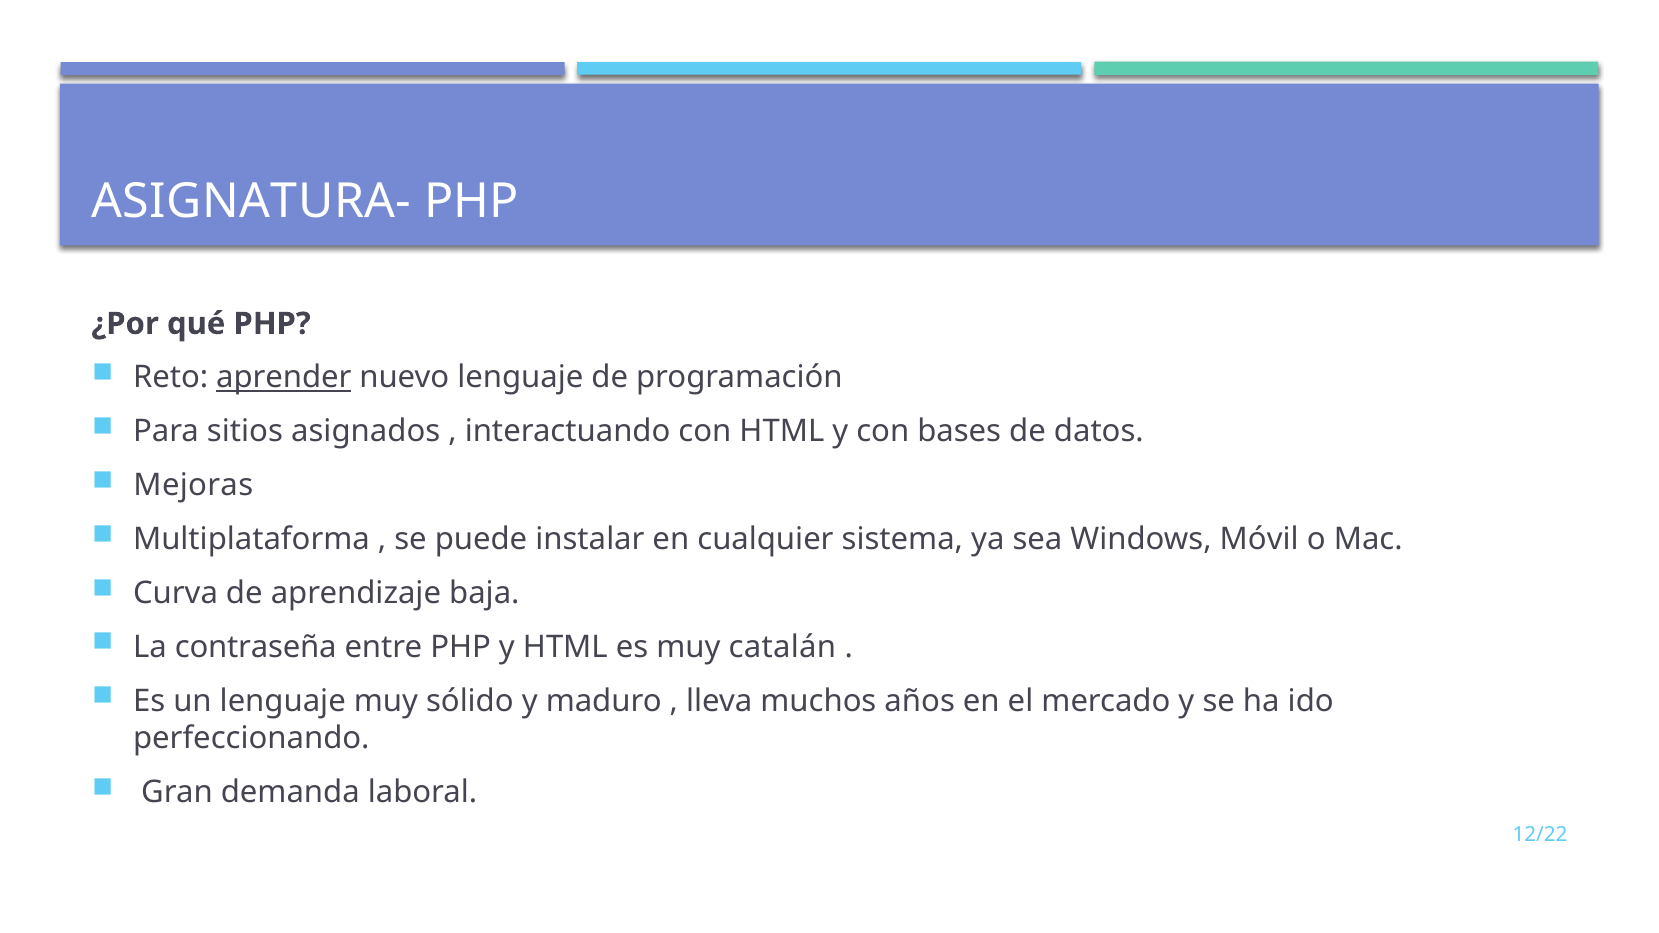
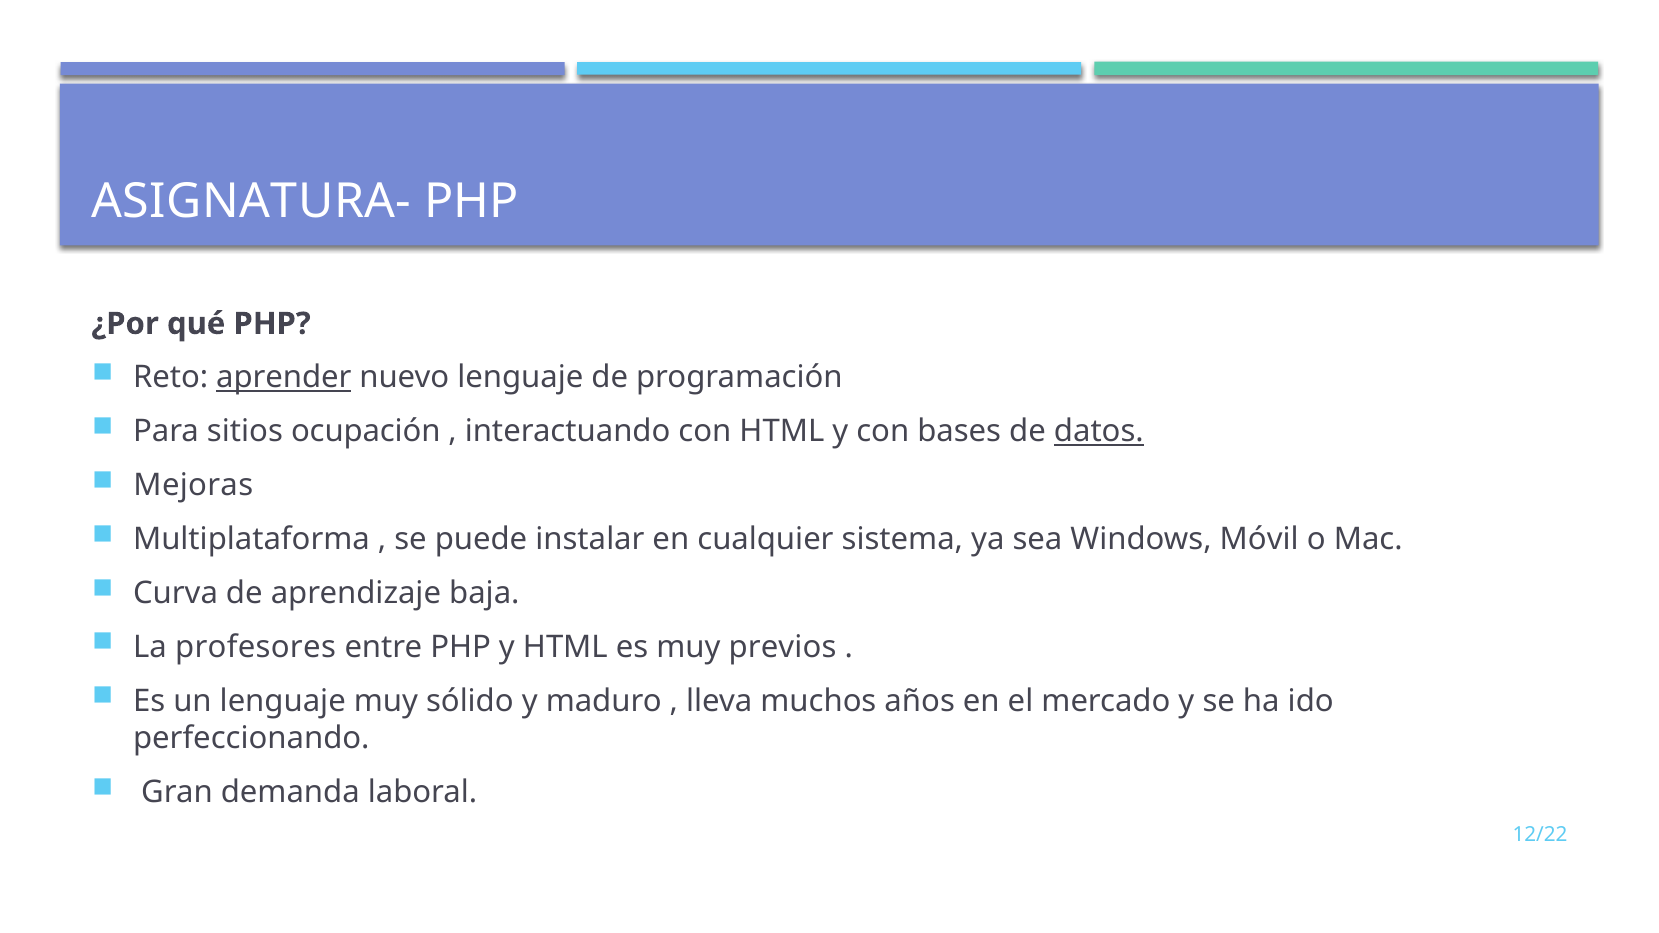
asignados: asignados -> ocupación (366, 432)
datos underline: none -> present (1099, 432)
contraseña: contraseña -> profesores (255, 647)
catalán: catalán -> previos (782, 647)
